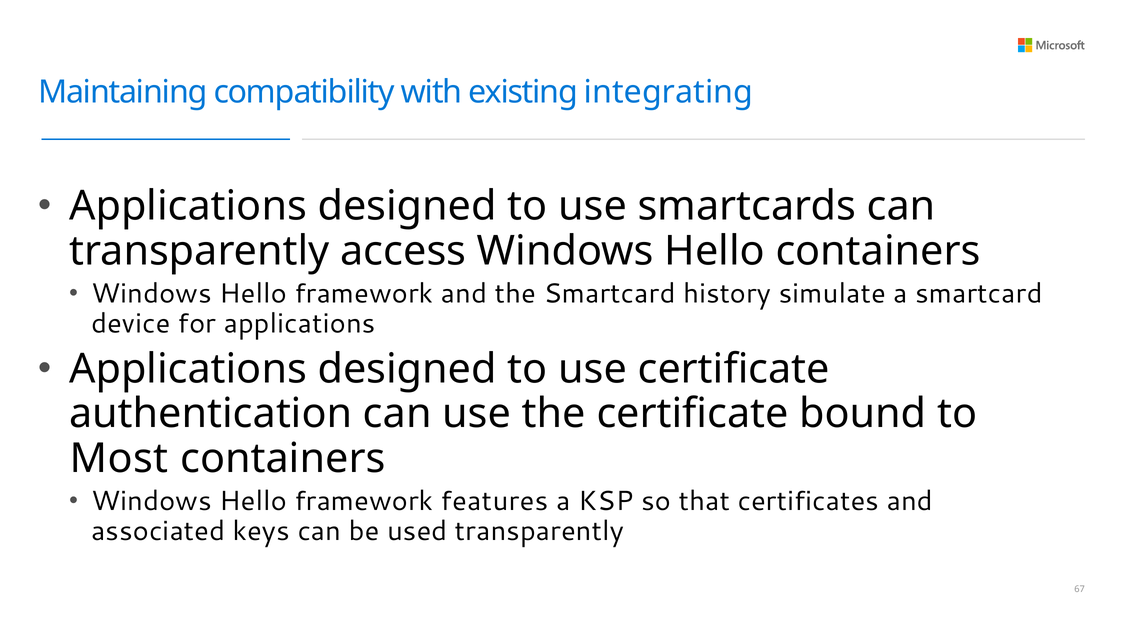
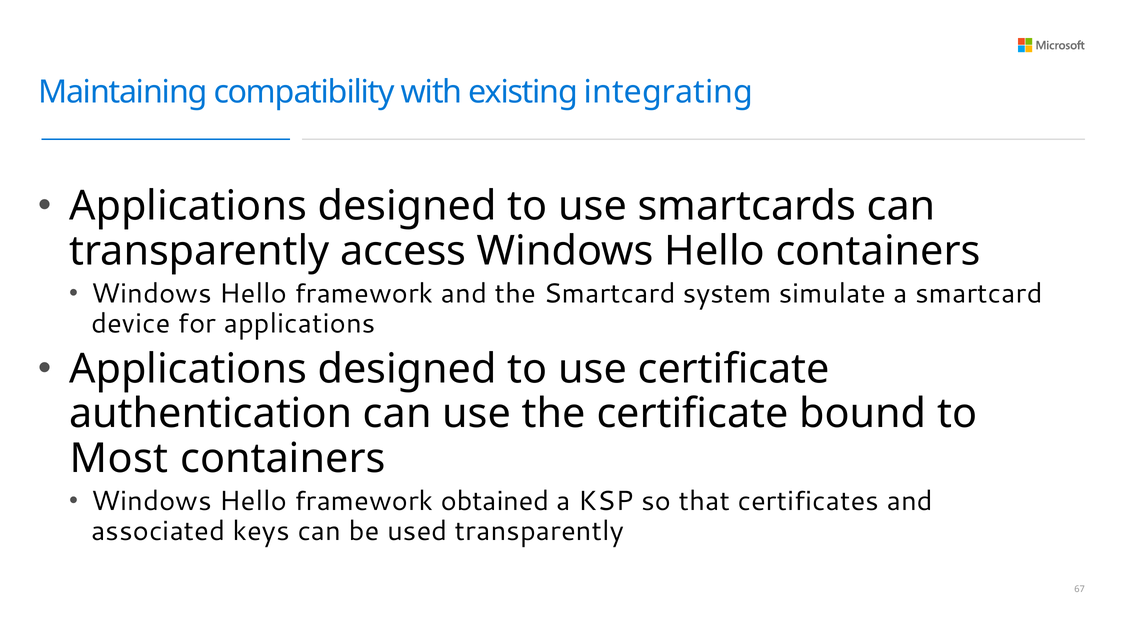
history: history -> system (727, 294)
features: features -> obtained (495, 501)
